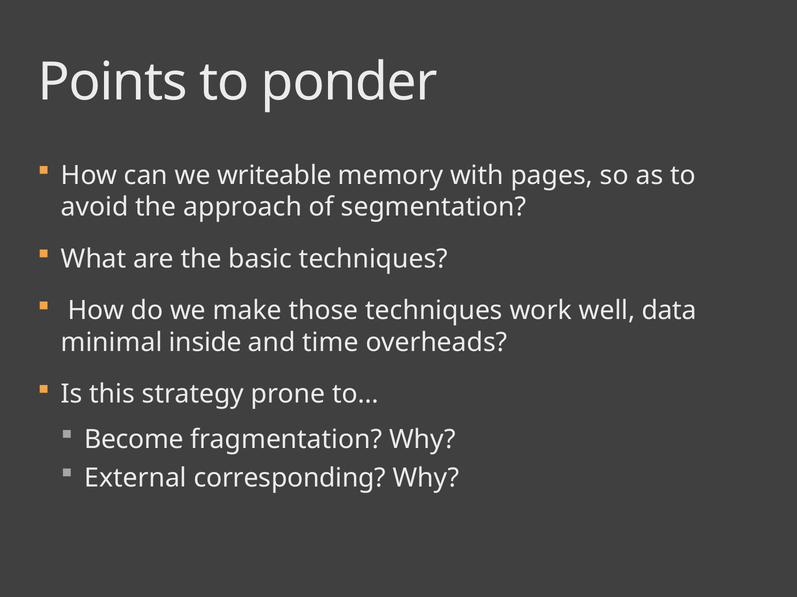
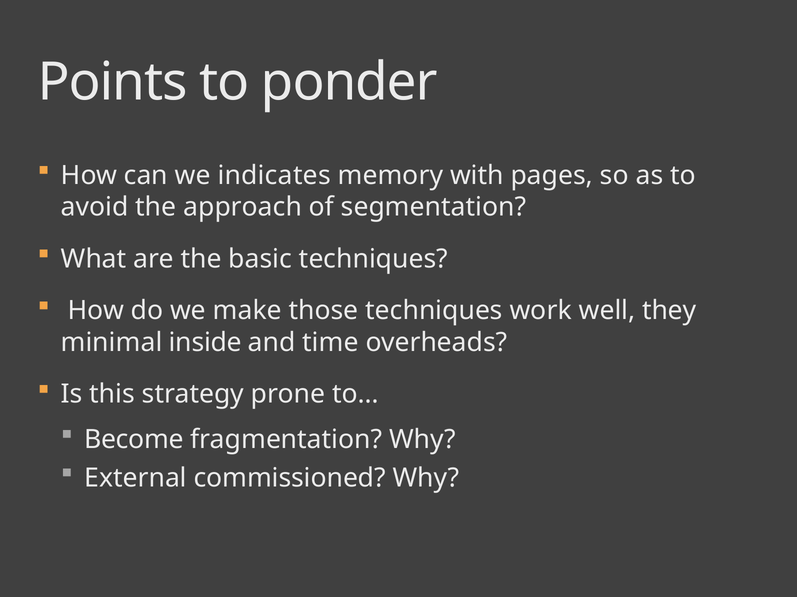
writeable: writeable -> indicates (274, 176)
data: data -> they (669, 311)
corresponding: corresponding -> commissioned (290, 478)
